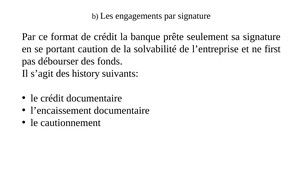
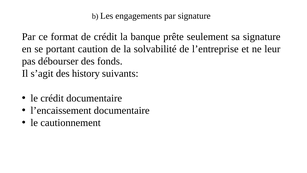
first: first -> leur (272, 49)
